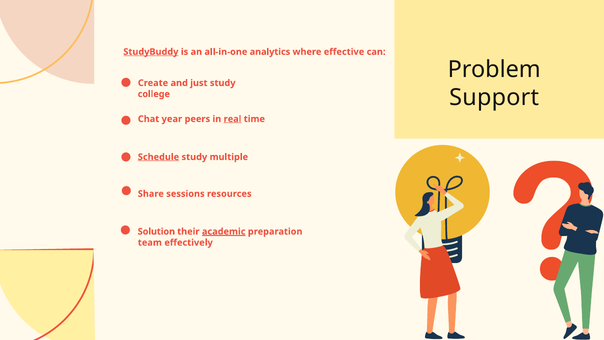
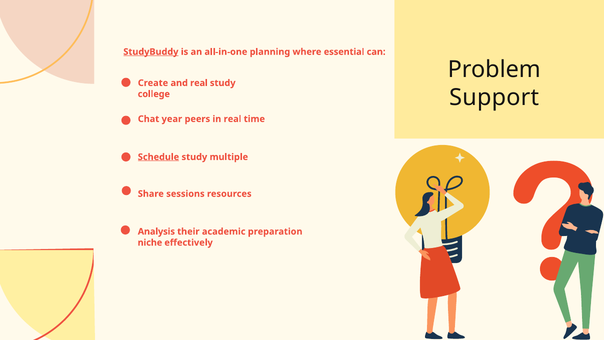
analytics: analytics -> planning (270, 52)
effective: effective -> essential (344, 52)
and just: just -> real (199, 83)
real underline: present -> none (233, 119)
Solution: Solution -> Analysis (156, 231)
academic underline: present -> none (224, 231)
team: team -> niche (150, 242)
